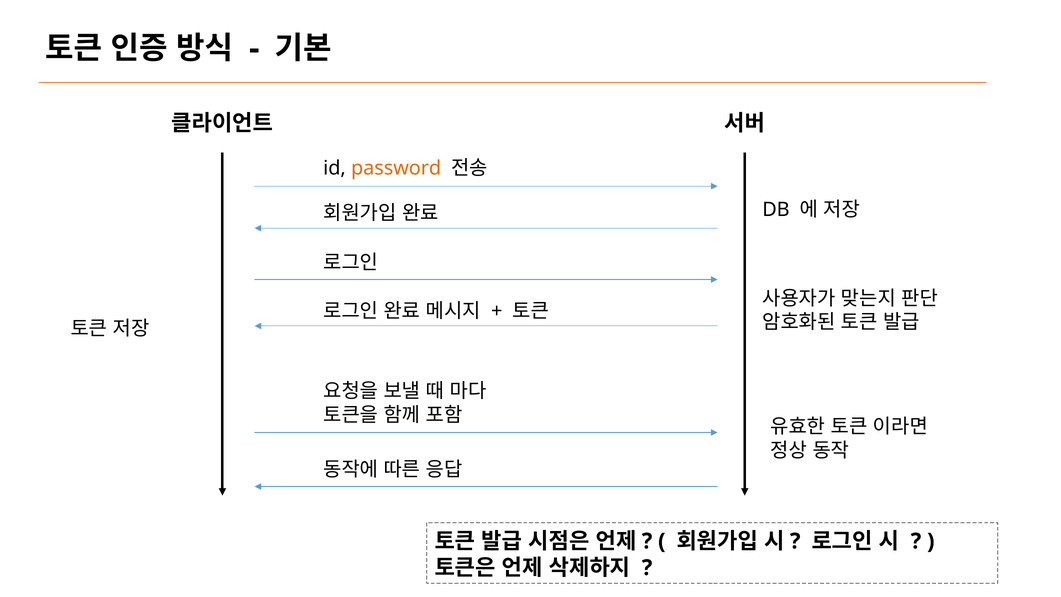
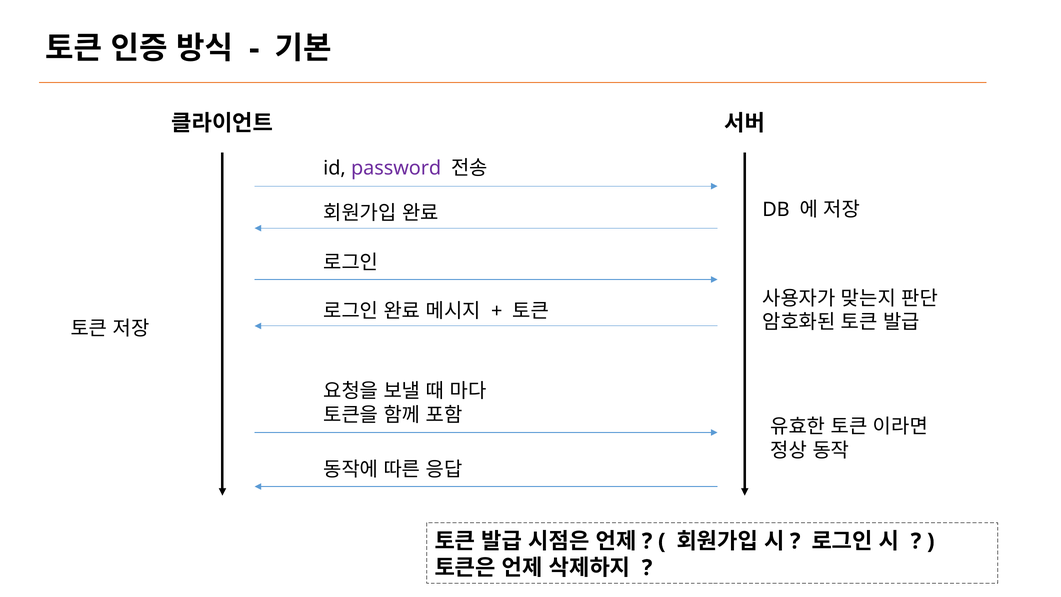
password colour: orange -> purple (396, 168)
